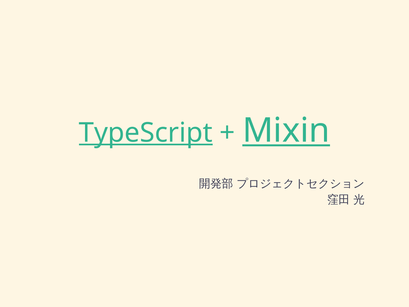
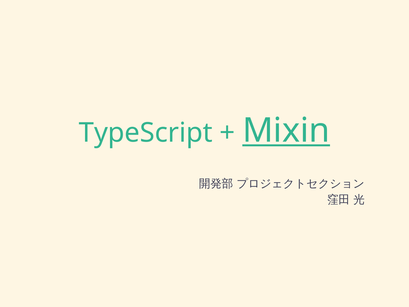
TypeScript underline: present -> none (146, 133)
